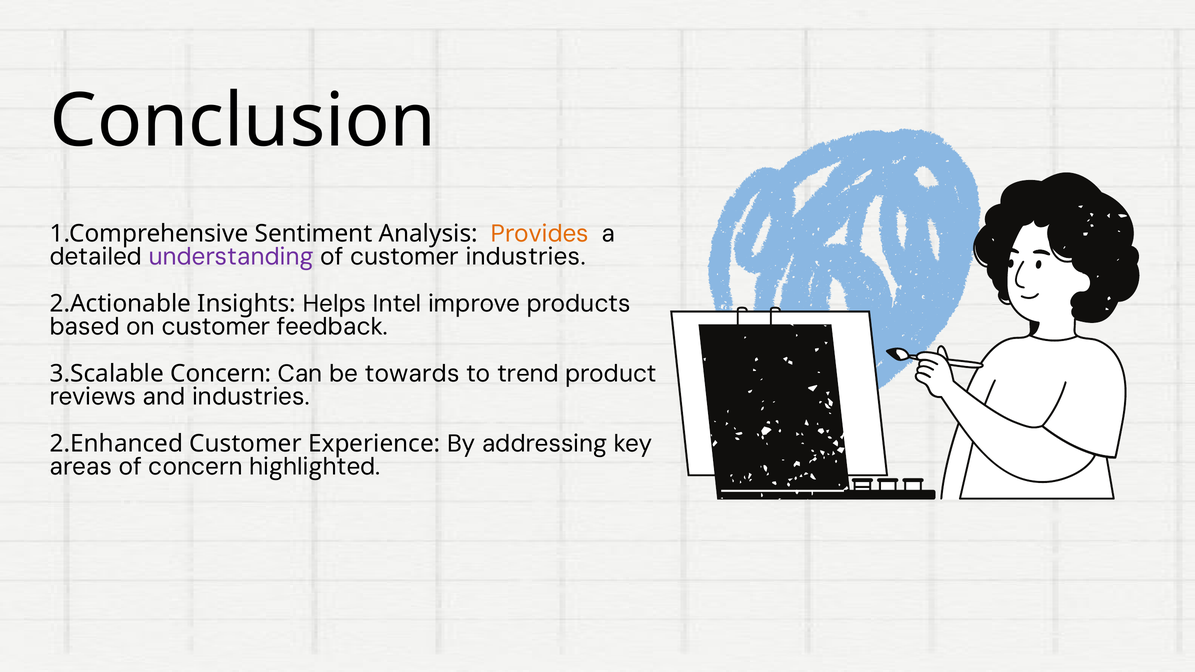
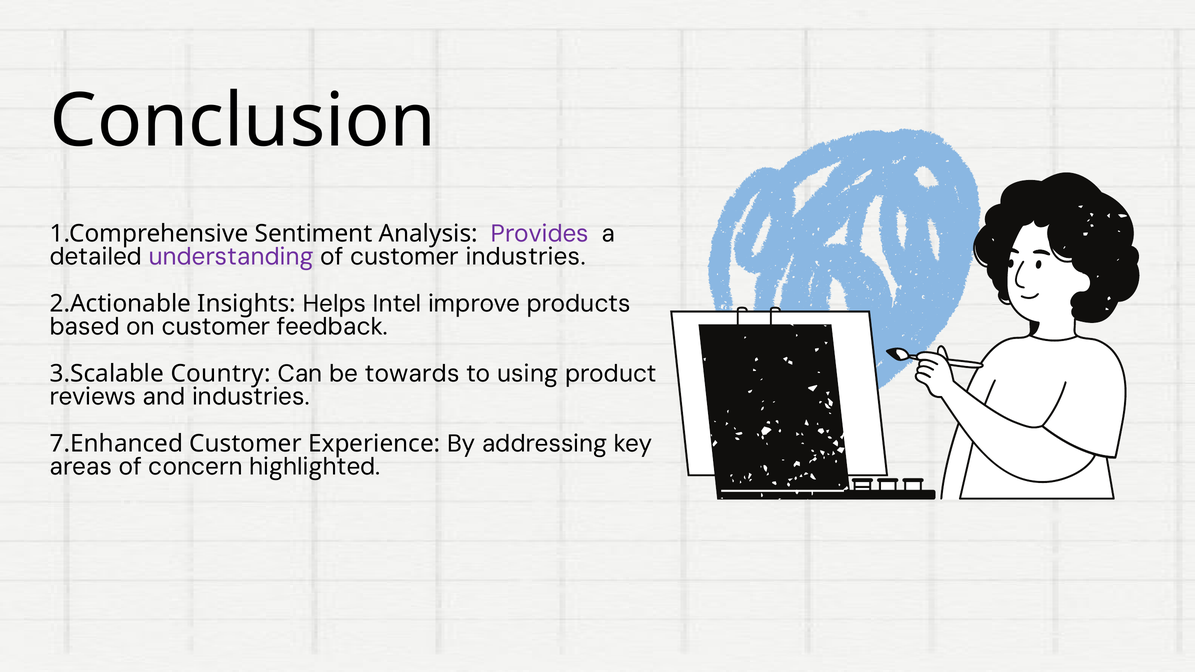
Provides colour: orange -> purple (540, 234)
3.Scalable Concern: Concern -> Country (221, 374)
trend: trend -> using (528, 374)
2.Enhanced: 2.Enhanced -> 7.Enhanced (117, 444)
